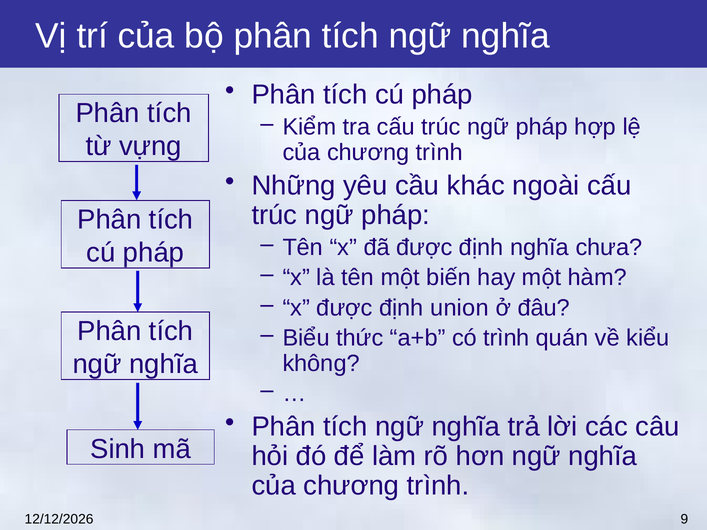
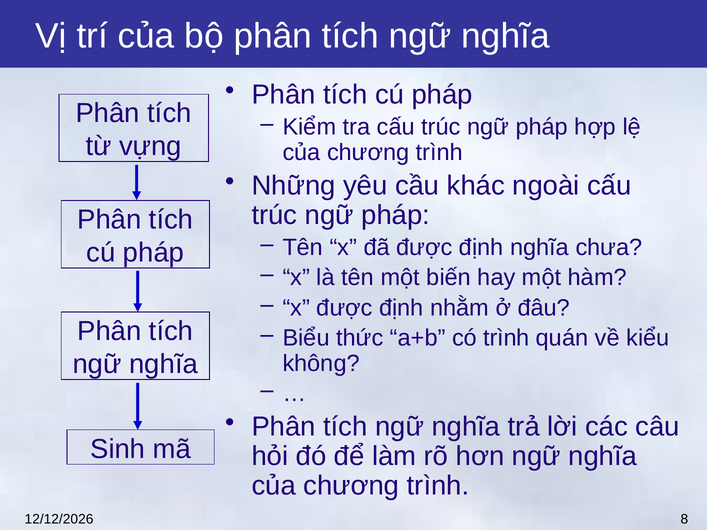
union: union -> nhằm (460, 308)
9: 9 -> 8 (684, 519)
